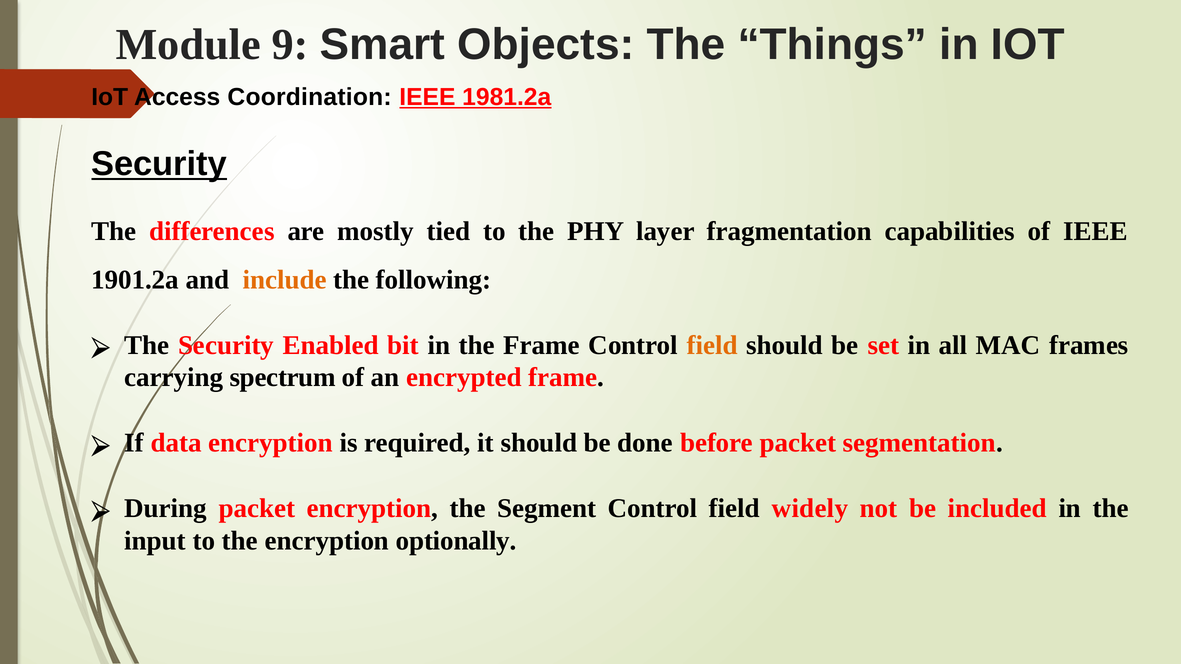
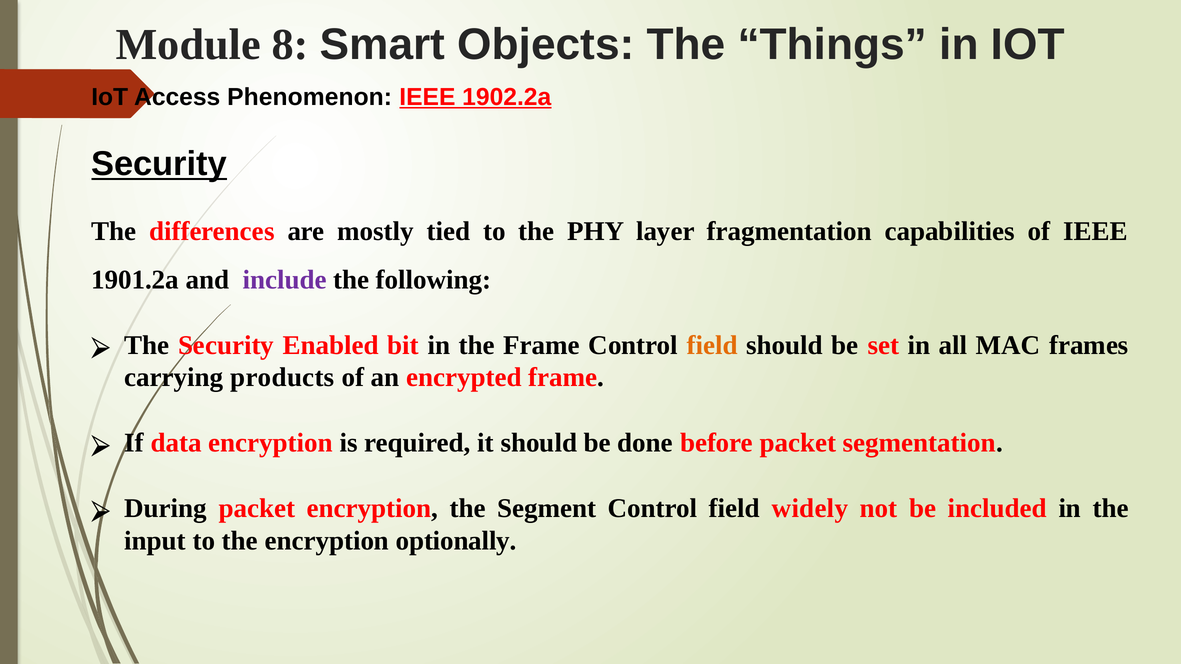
9: 9 -> 8 (290, 45)
Coordination: Coordination -> Phenomenon (310, 97)
1981.2a: 1981.2a -> 1902.2a (507, 97)
include colour: orange -> purple (285, 280)
spectrum: spectrum -> products (282, 378)
